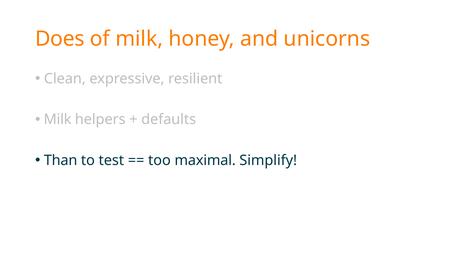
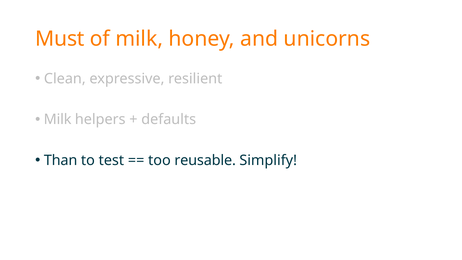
Does: Does -> Must (60, 39)
maximal: maximal -> reusable (205, 160)
